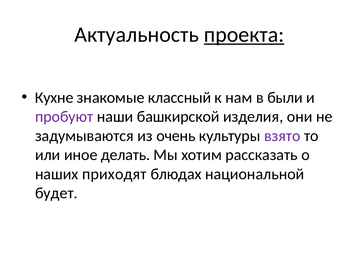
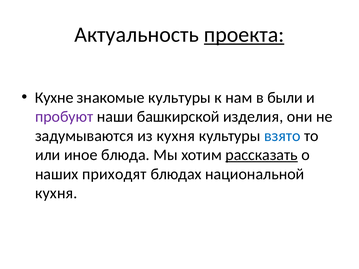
знакомые классный: классный -> культуры (180, 98)
из очень: очень -> кухня (176, 136)
взято colour: purple -> blue (282, 136)
делать: делать -> блюда (125, 155)
рассказать underline: none -> present (262, 155)
будет: будет -> кухня (56, 193)
